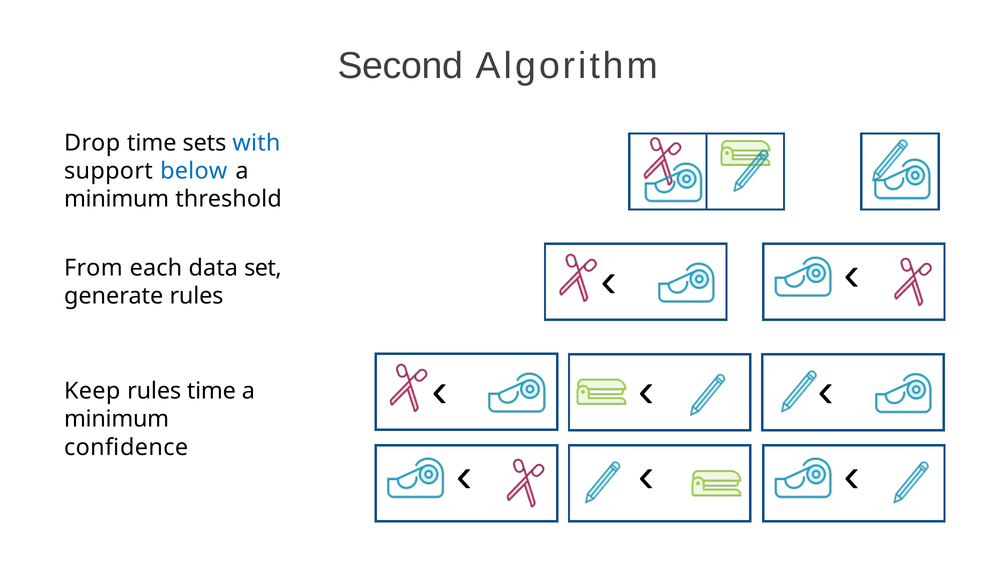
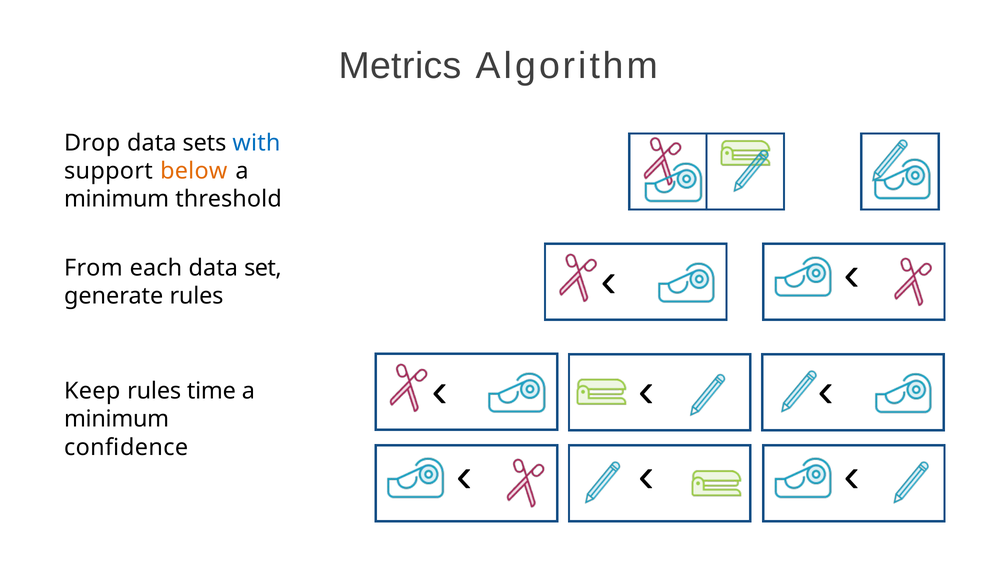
Second: Second -> Metrics (400, 66)
Drop time: time -> data (152, 143)
below colour: blue -> orange (194, 171)
